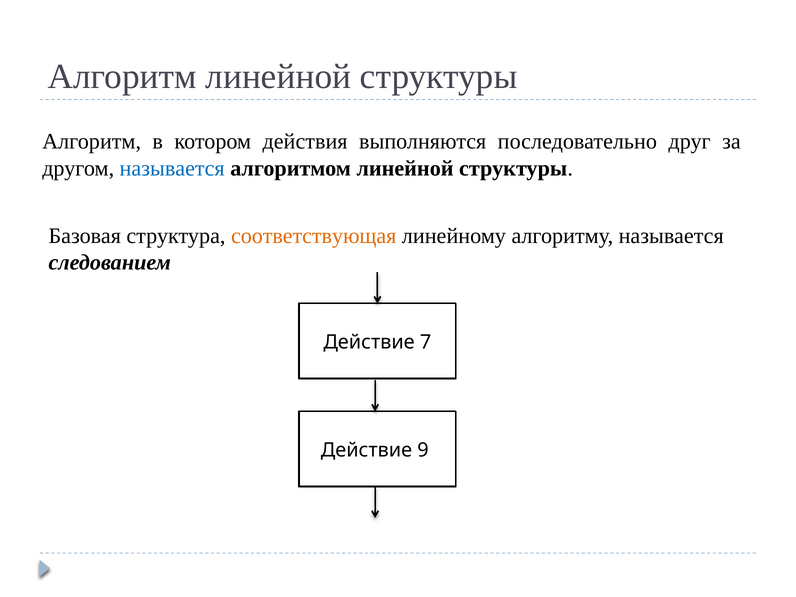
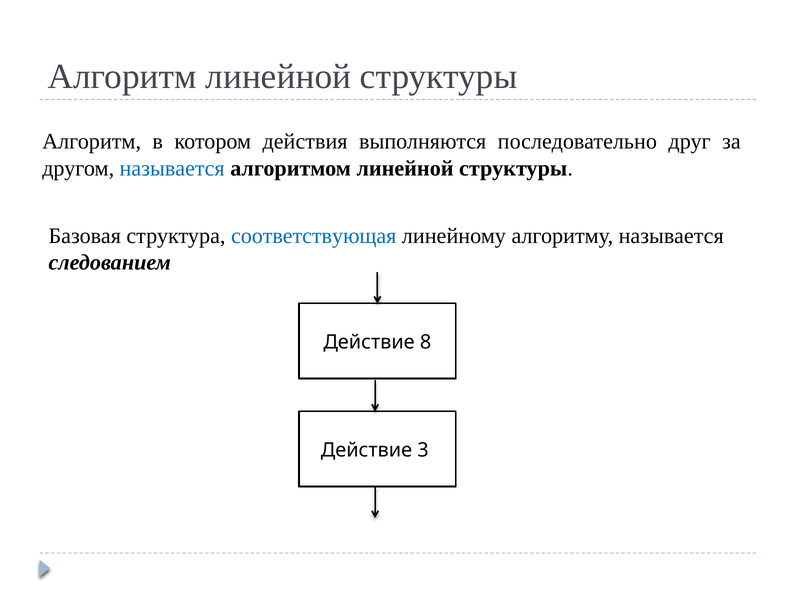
соответствующая colour: orange -> blue (314, 236)
7: 7 -> 8 (426, 342)
9: 9 -> 3 (423, 450)
